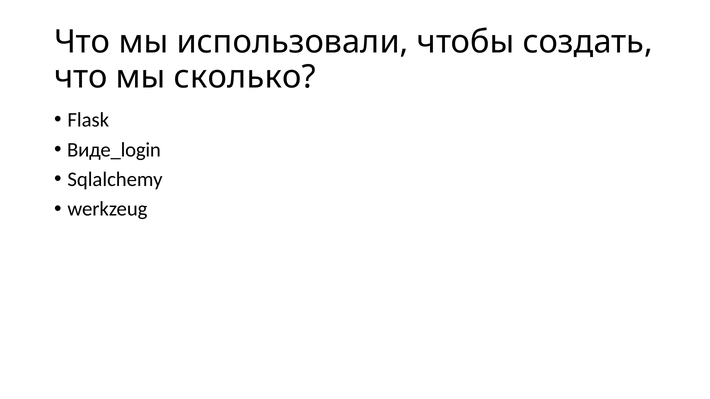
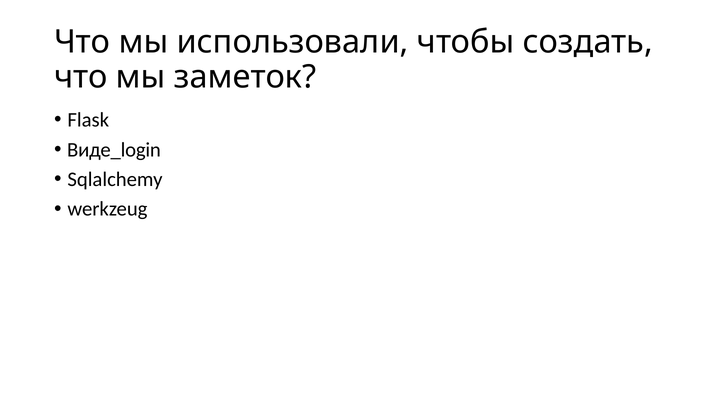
сколько: сколько -> заметок (245, 77)
